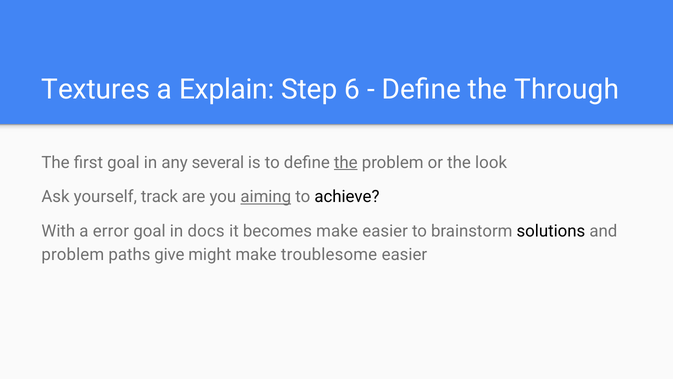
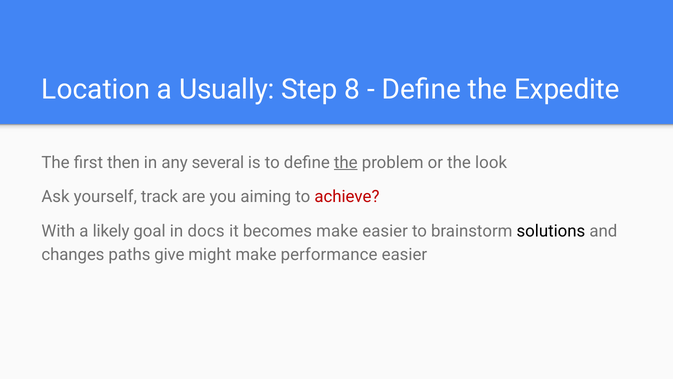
Textures: Textures -> Location (96, 89)
Explain: Explain -> Usually (227, 89)
6: 6 -> 8 (352, 89)
Through: Through -> Expedite (567, 89)
first goal: goal -> then (123, 162)
aiming underline: present -> none (266, 197)
achieve colour: black -> red (347, 197)
error: error -> likely (111, 231)
problem: problem -> changes (73, 254)
troublesome: troublesome -> performance (329, 254)
